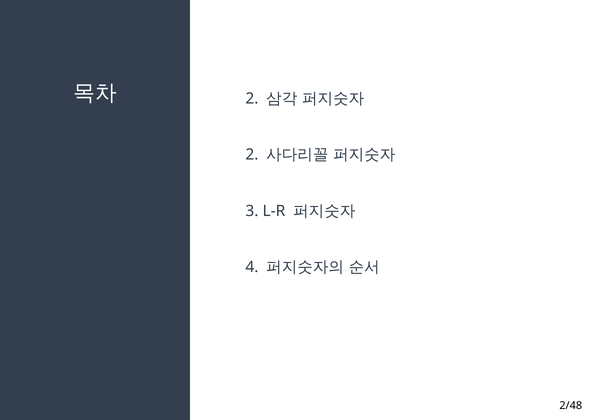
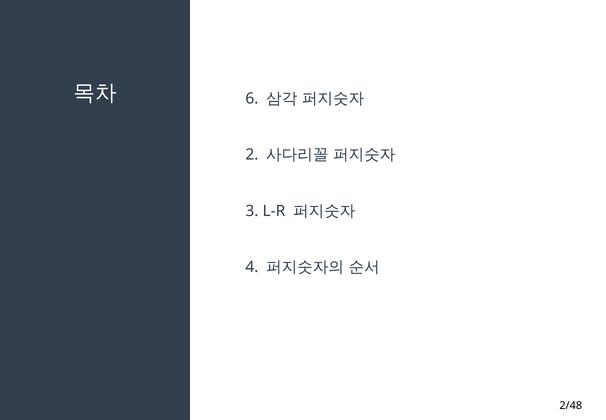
2: 2 -> 6 (252, 99)
